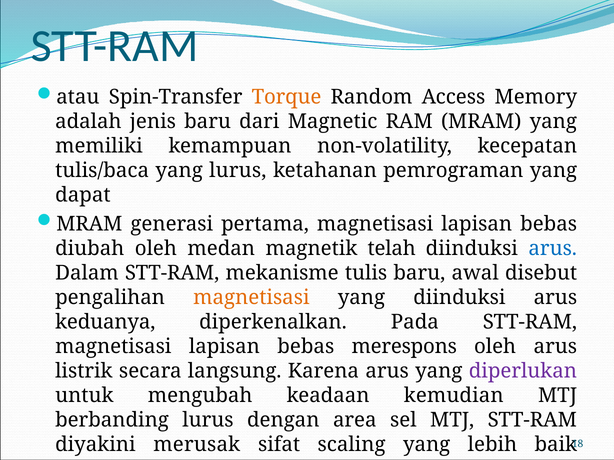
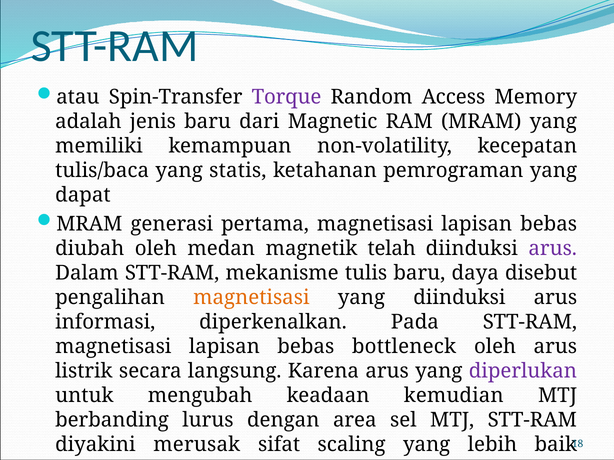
Torque colour: orange -> purple (287, 97)
yang lurus: lurus -> statis (238, 171)
arus colour: blue -> purple (553, 249)
awal: awal -> daya (475, 273)
keduanya: keduanya -> informasi (105, 322)
merespons: merespons -> bottleneck (404, 347)
